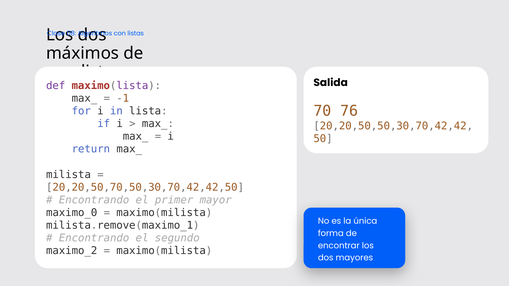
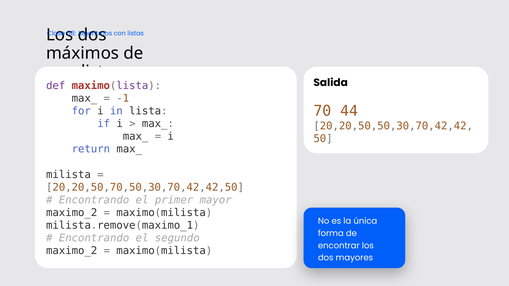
76: 76 -> 44 (349, 111)
maximo_0: maximo_0 -> maximo_2 (72, 213)
